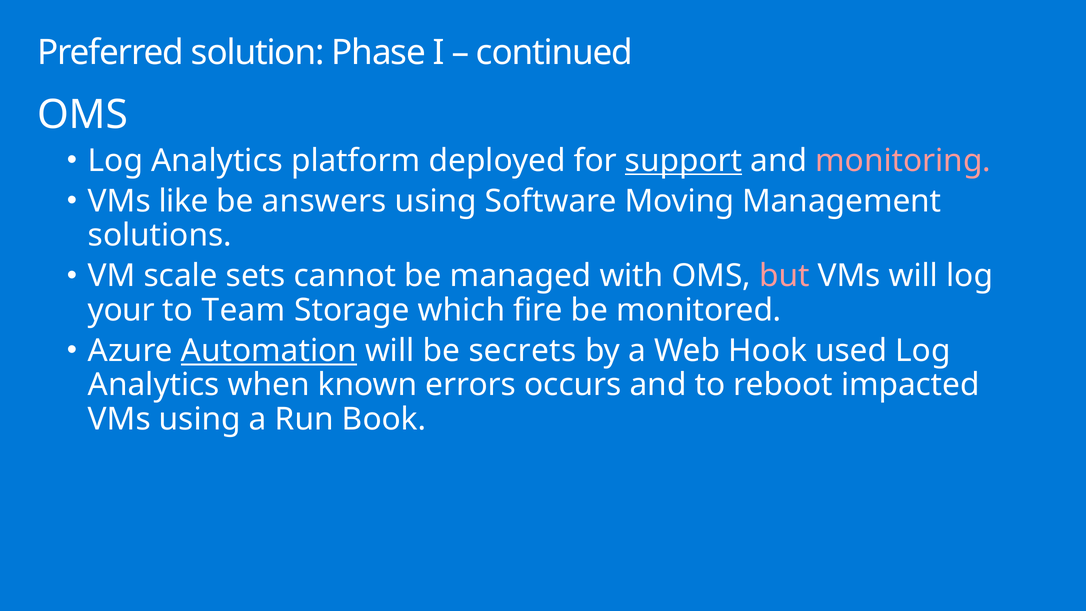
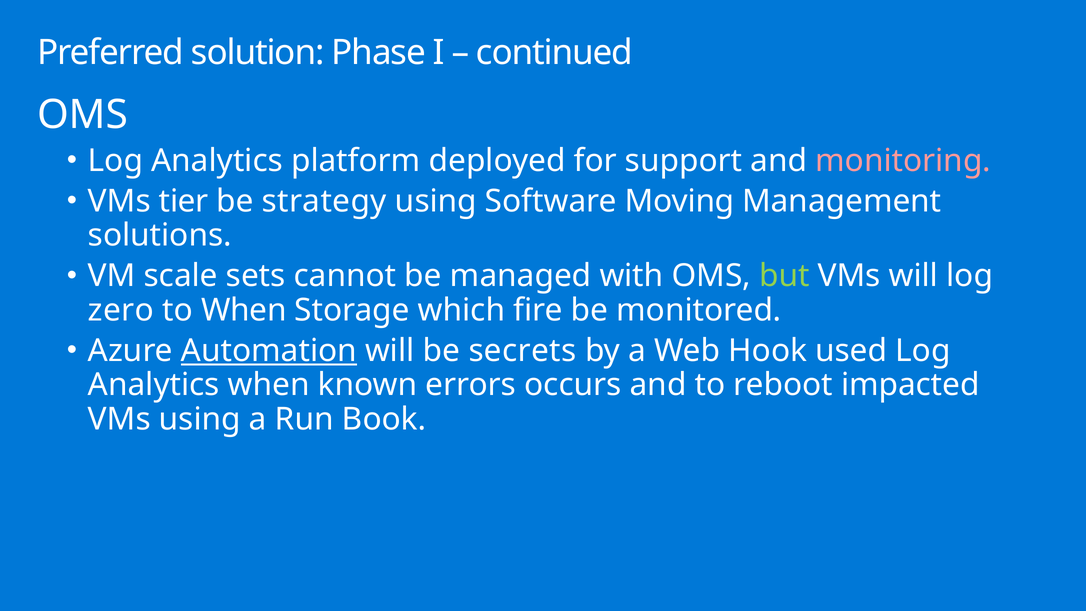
support underline: present -> none (684, 161)
like: like -> tier (184, 201)
answers: answers -> strategy (324, 201)
but colour: pink -> light green (784, 276)
your: your -> zero (121, 310)
to Team: Team -> When (244, 310)
